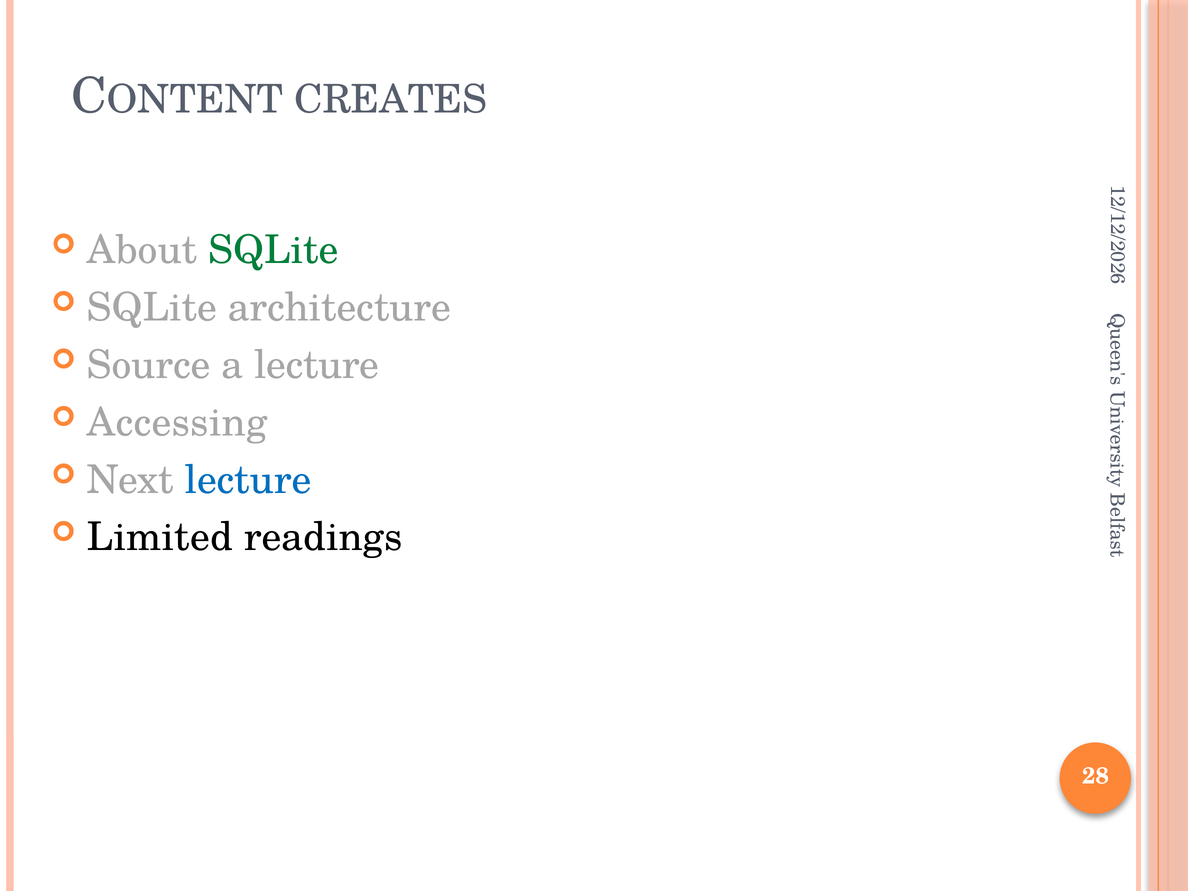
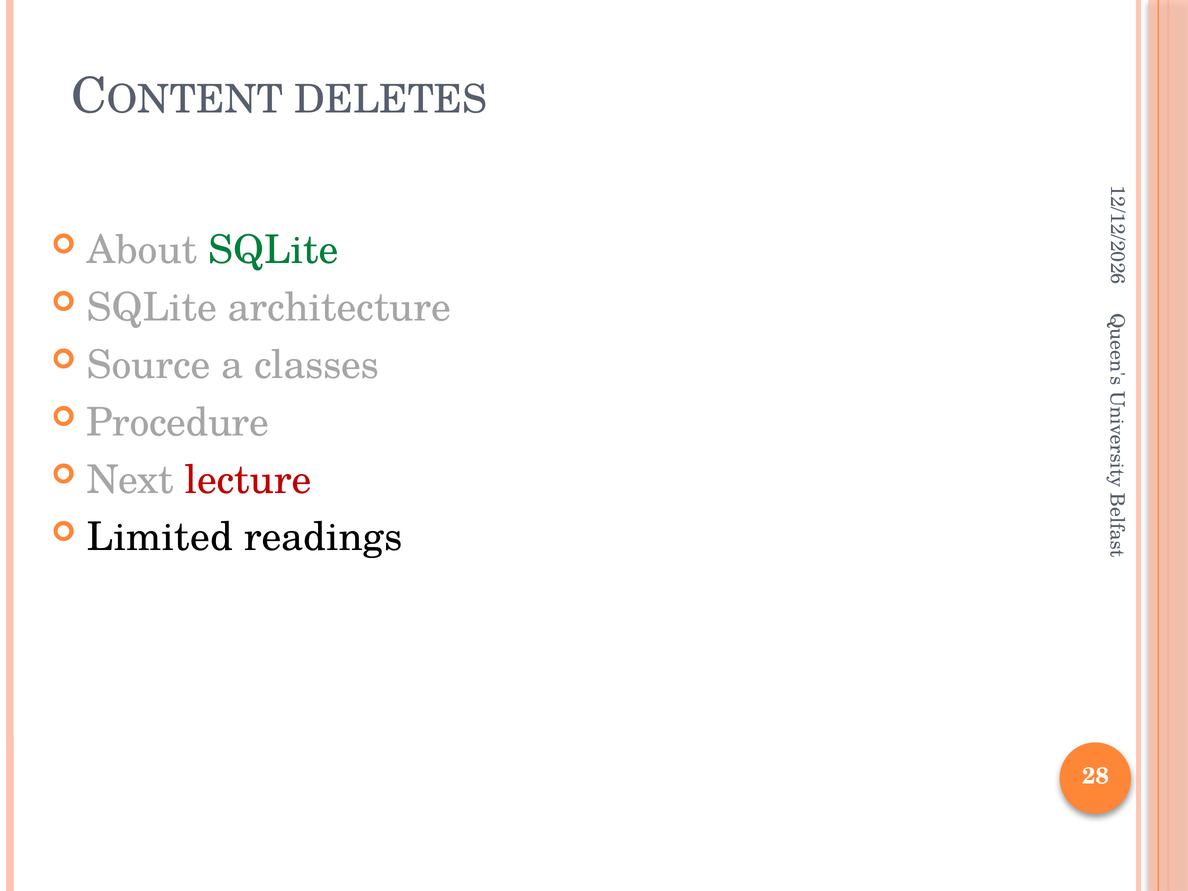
CREATES: CREATES -> DELETES (391, 100)
a lecture: lecture -> classes (317, 365)
Accessing: Accessing -> Procedure (178, 423)
lecture colour: blue -> red (248, 480)
